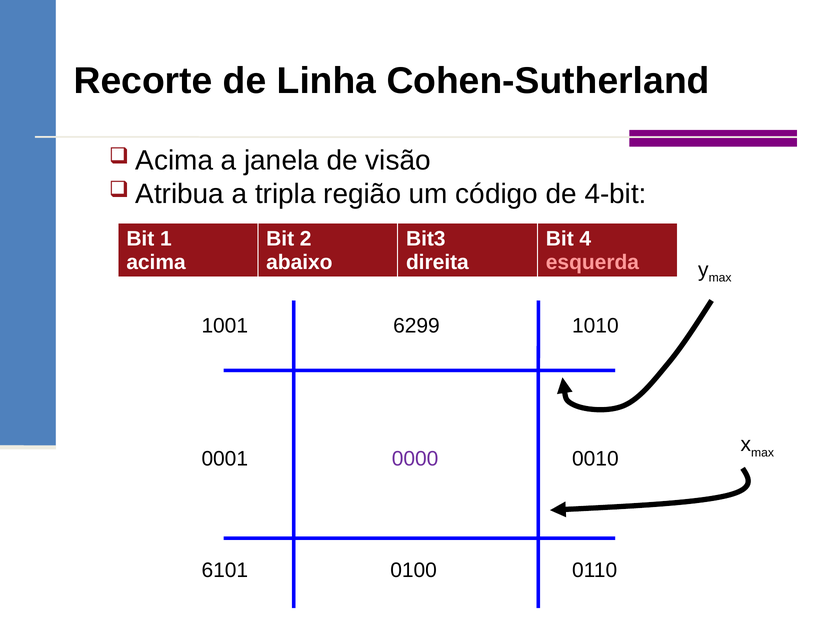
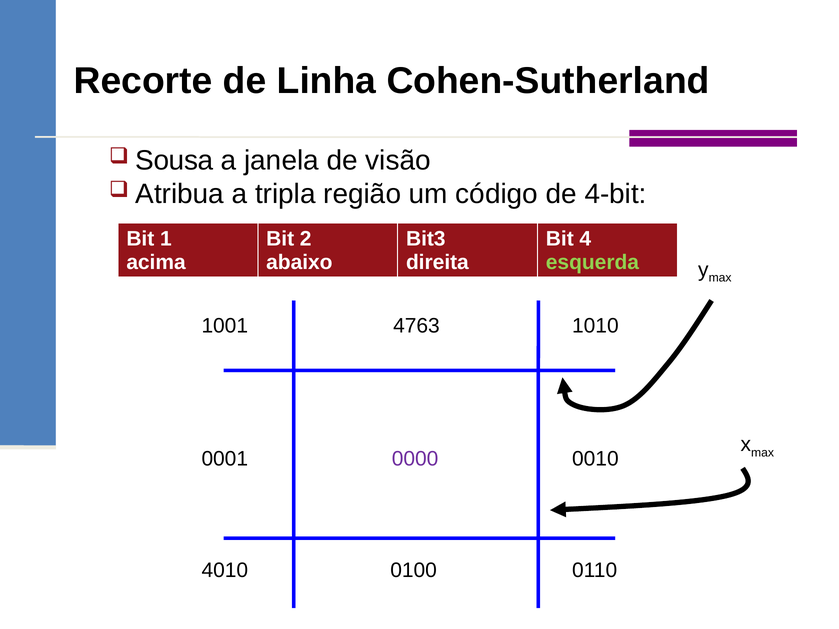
Acima: Acima -> Sousa (174, 160)
esquerda colour: pink -> light green (592, 263)
6299: 6299 -> 4763 (416, 326)
6101: 6101 -> 4010 (225, 571)
